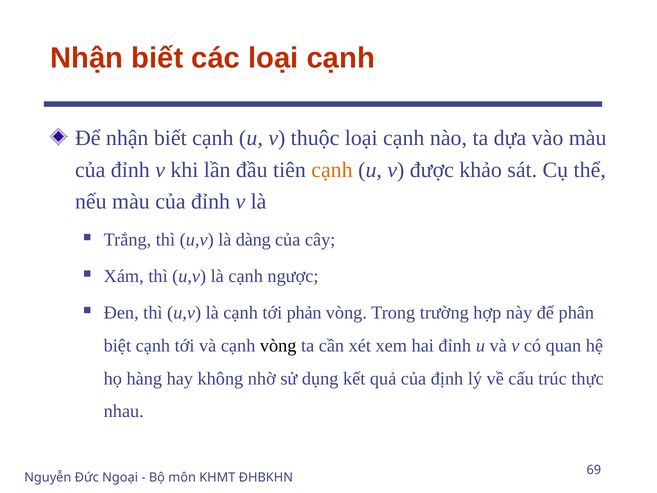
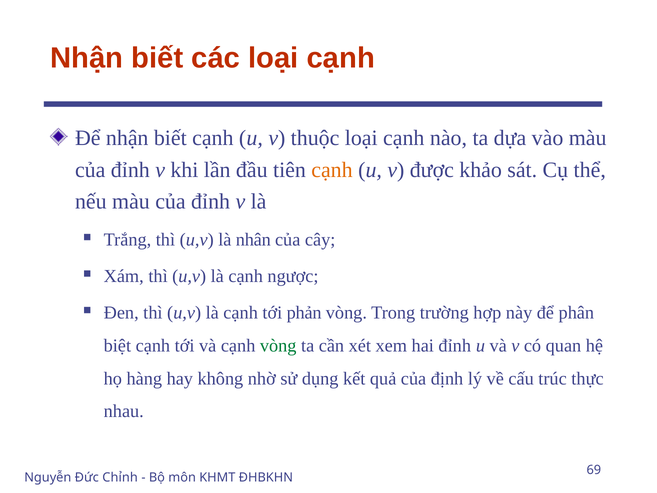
dàng: dàng -> nhân (253, 240)
vòng colour: black -> green (278, 346)
Ngoại: Ngoại -> Chỉnh (120, 477)
